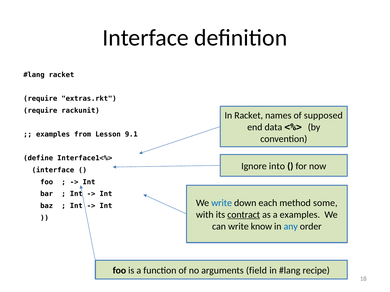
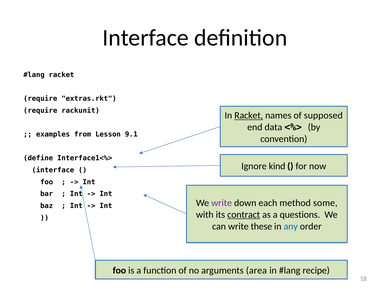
Racket underline: none -> present (249, 116)
into: into -> kind (277, 166)
write colour: blue -> purple (222, 203)
a examples: examples -> questions (300, 215)
know: know -> these (261, 227)
field: field -> area (256, 271)
